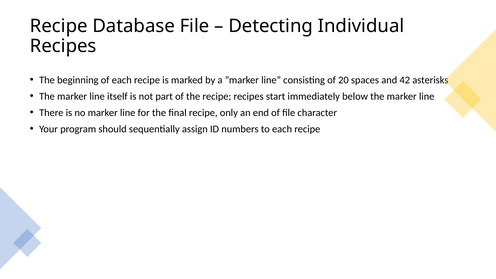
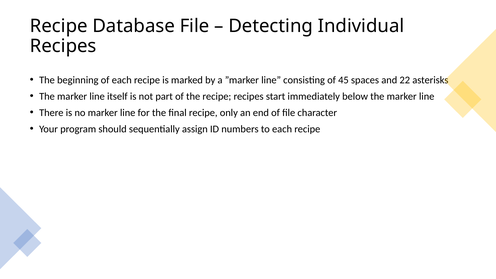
20: 20 -> 45 (343, 80)
42: 42 -> 22 (405, 80)
